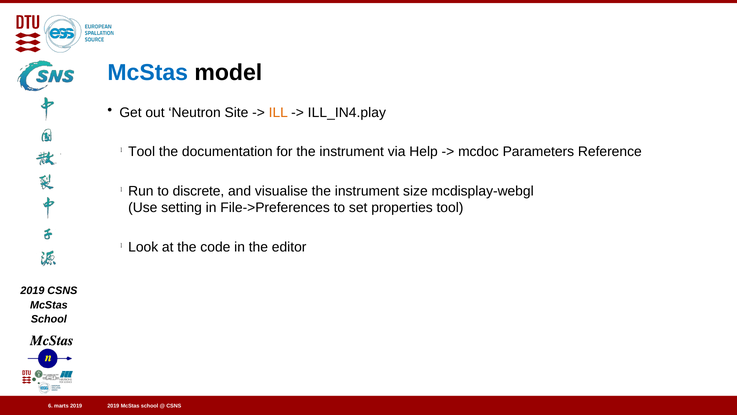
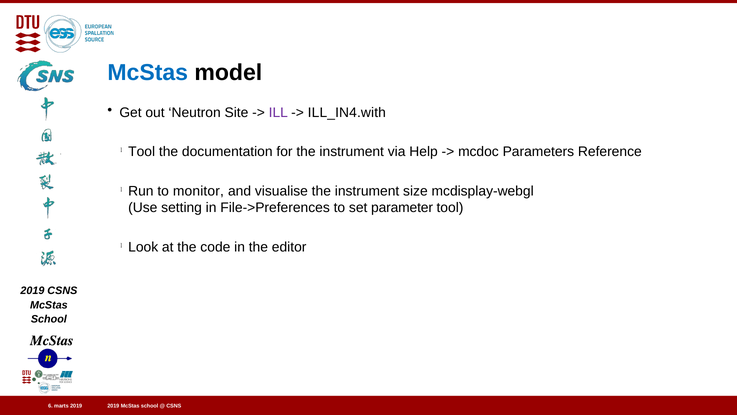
ILL colour: orange -> purple (278, 113)
ILL_IN4.play: ILL_IN4.play -> ILL_IN4.with (347, 113)
discrete: discrete -> monitor (198, 191)
properties: properties -> parameter (402, 208)
